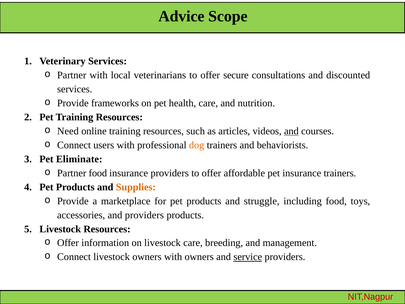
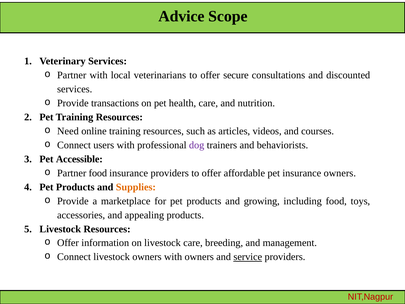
frameworks: frameworks -> transactions (115, 103)
and underline: present -> none (291, 131)
dog colour: orange -> purple (197, 145)
Eliminate: Eliminate -> Accessible (79, 159)
insurance trainers: trainers -> owners (340, 173)
struggle: struggle -> growing (262, 201)
and providers: providers -> appealing (144, 215)
